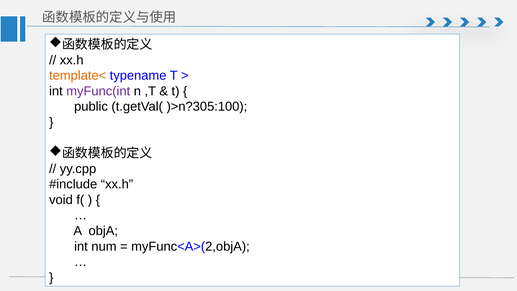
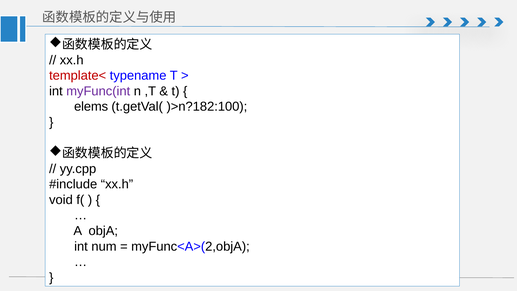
template< colour: orange -> red (78, 76)
public: public -> elems (91, 107)
)>n?305:100: )>n?305:100 -> )>n?182:100 (207, 107)
